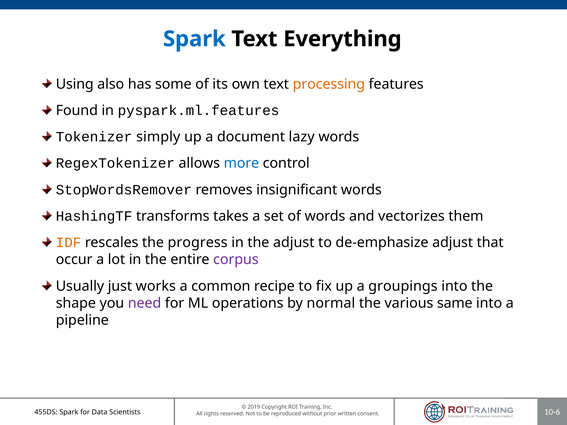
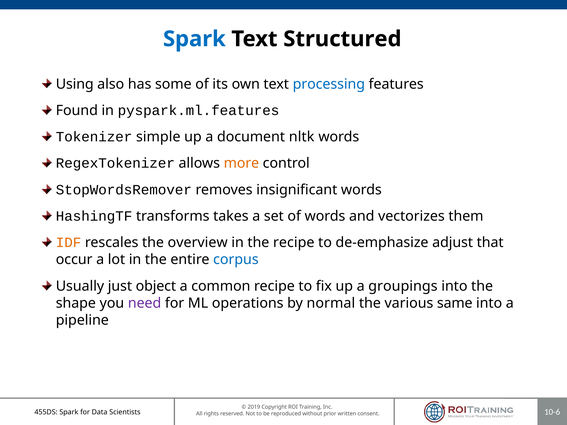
Everything: Everything -> Structured (342, 39)
processing colour: orange -> blue (329, 84)
simply: simply -> simple (158, 137)
lazy: lazy -> nltk (302, 137)
more colour: blue -> orange (241, 163)
progress: progress -> overview (198, 243)
the adjust: adjust -> recipe (294, 243)
corpus colour: purple -> blue (236, 260)
works: works -> object (156, 286)
